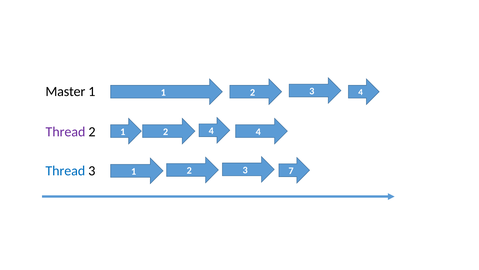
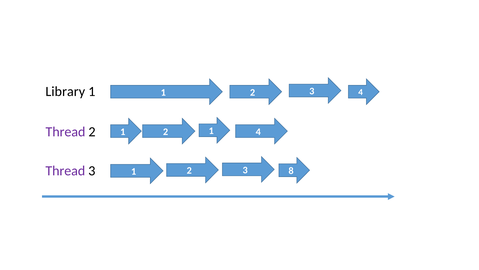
Master: Master -> Library (65, 91)
2 4: 4 -> 1 (211, 131)
Thread colour: blue -> purple (65, 170)
7: 7 -> 8 (291, 171)
